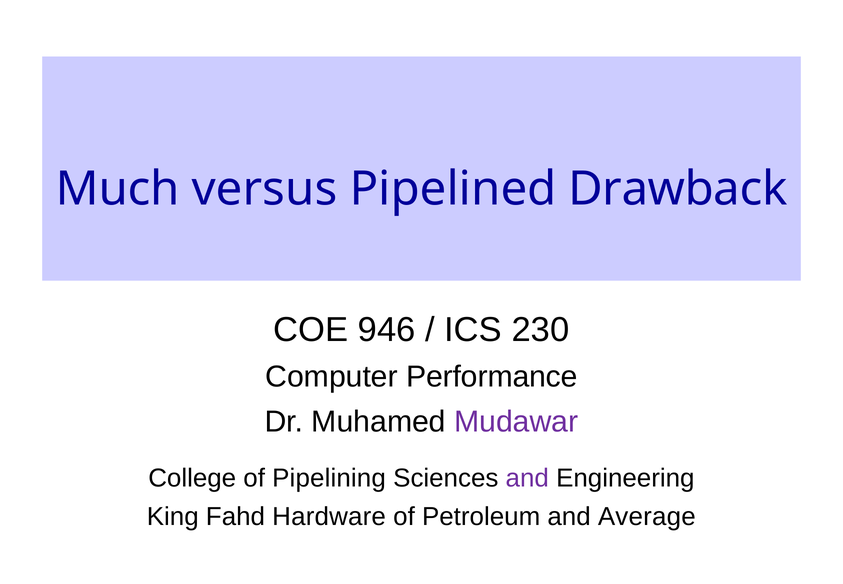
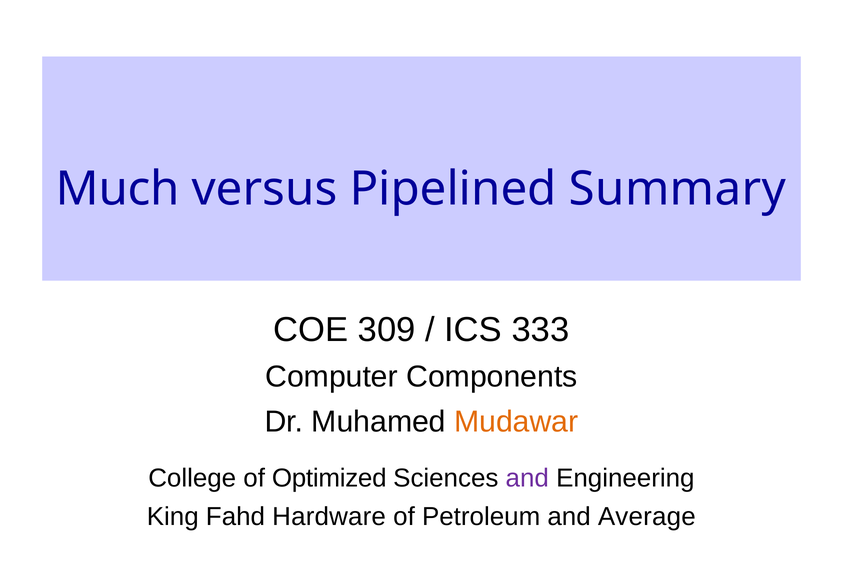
Drawback: Drawback -> Summary (677, 189)
946: 946 -> 309 (387, 329)
230: 230 -> 333 (541, 329)
Performance: Performance -> Components (492, 377)
Mudawar colour: purple -> orange (516, 421)
Pipelining: Pipelining -> Optimized (329, 478)
